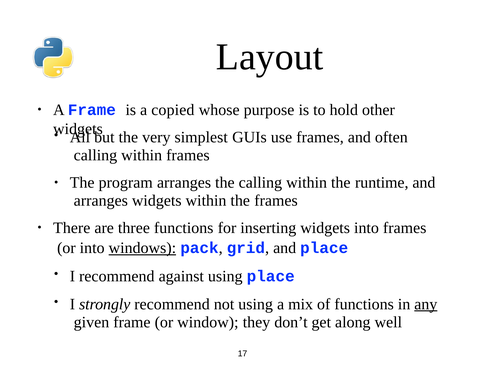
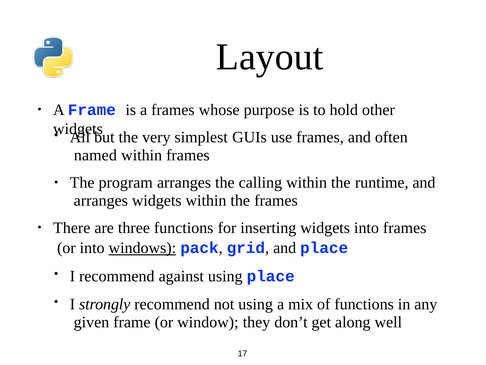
a copied: copied -> frames (173, 110)
calling: calling -> named (95, 155)
any underline: present -> none (426, 304)
